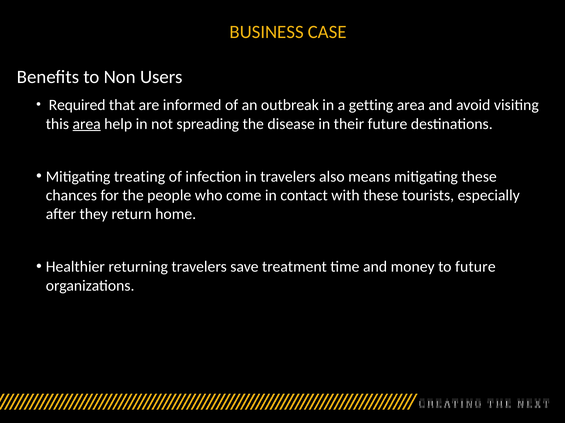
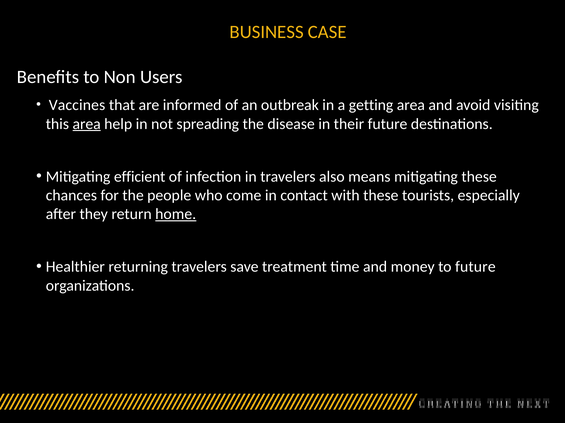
Required: Required -> Vaccines (77, 105)
treating: treating -> efficient (140, 177)
home underline: none -> present (176, 215)
